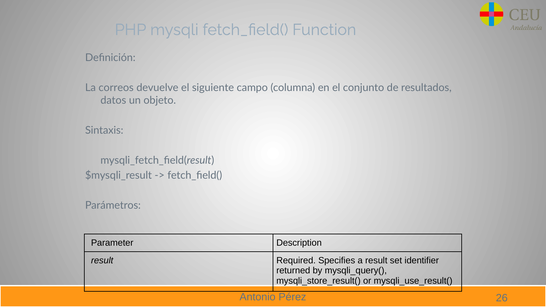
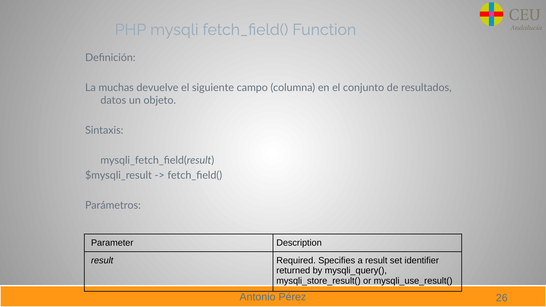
correos: correos -> muchas (116, 88)
